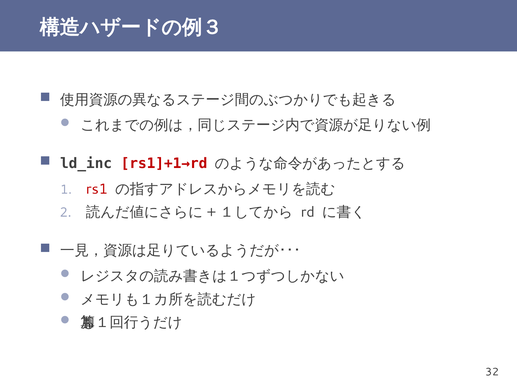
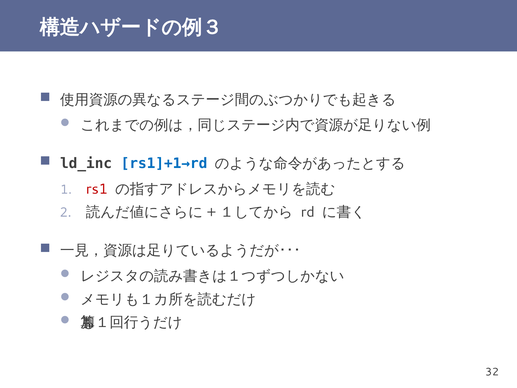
rs1]+1→rd colour: red -> blue (164, 163)
